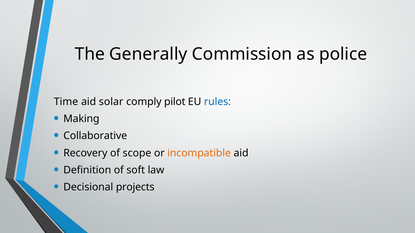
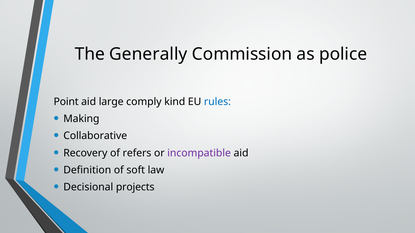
Time: Time -> Point (66, 102)
solar: solar -> large (111, 102)
pilot: pilot -> kind (175, 102)
scope: scope -> refers (137, 153)
incompatible colour: orange -> purple (199, 153)
